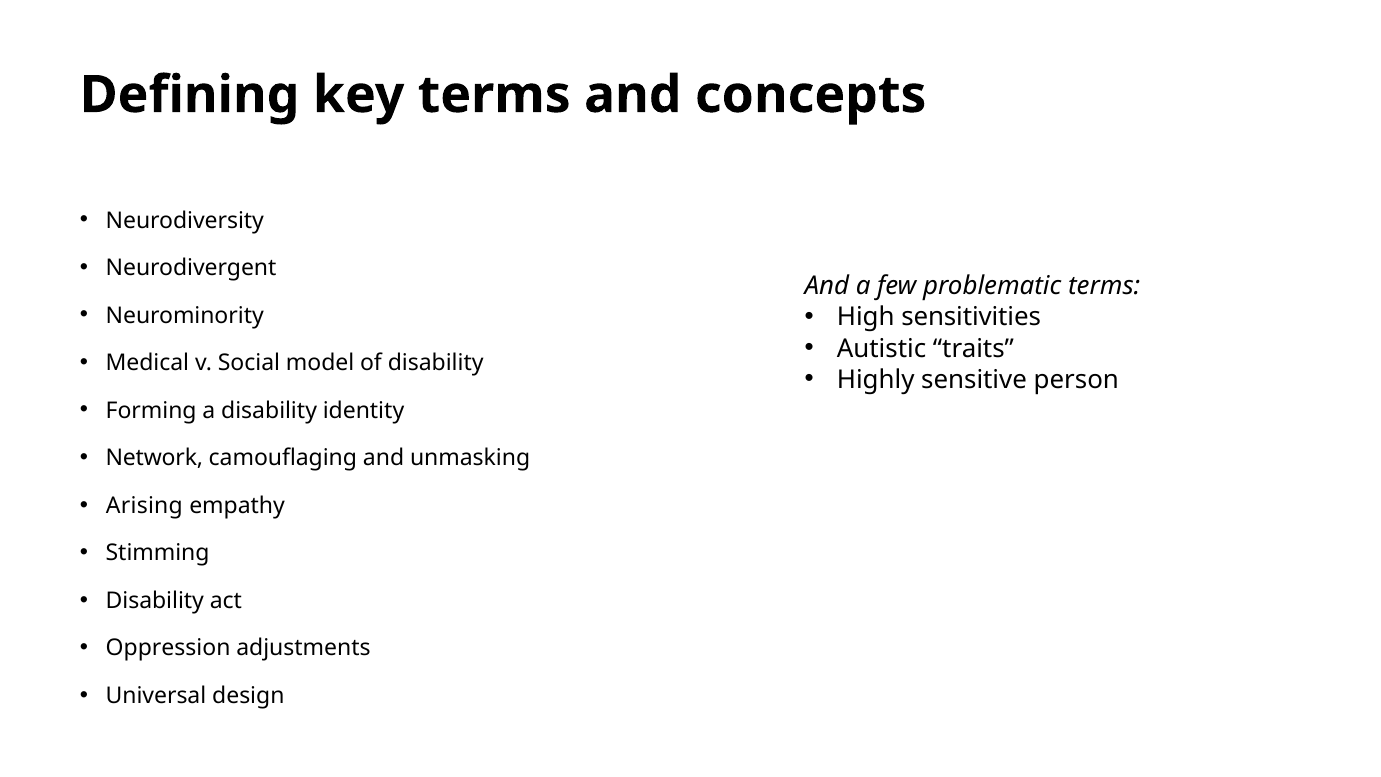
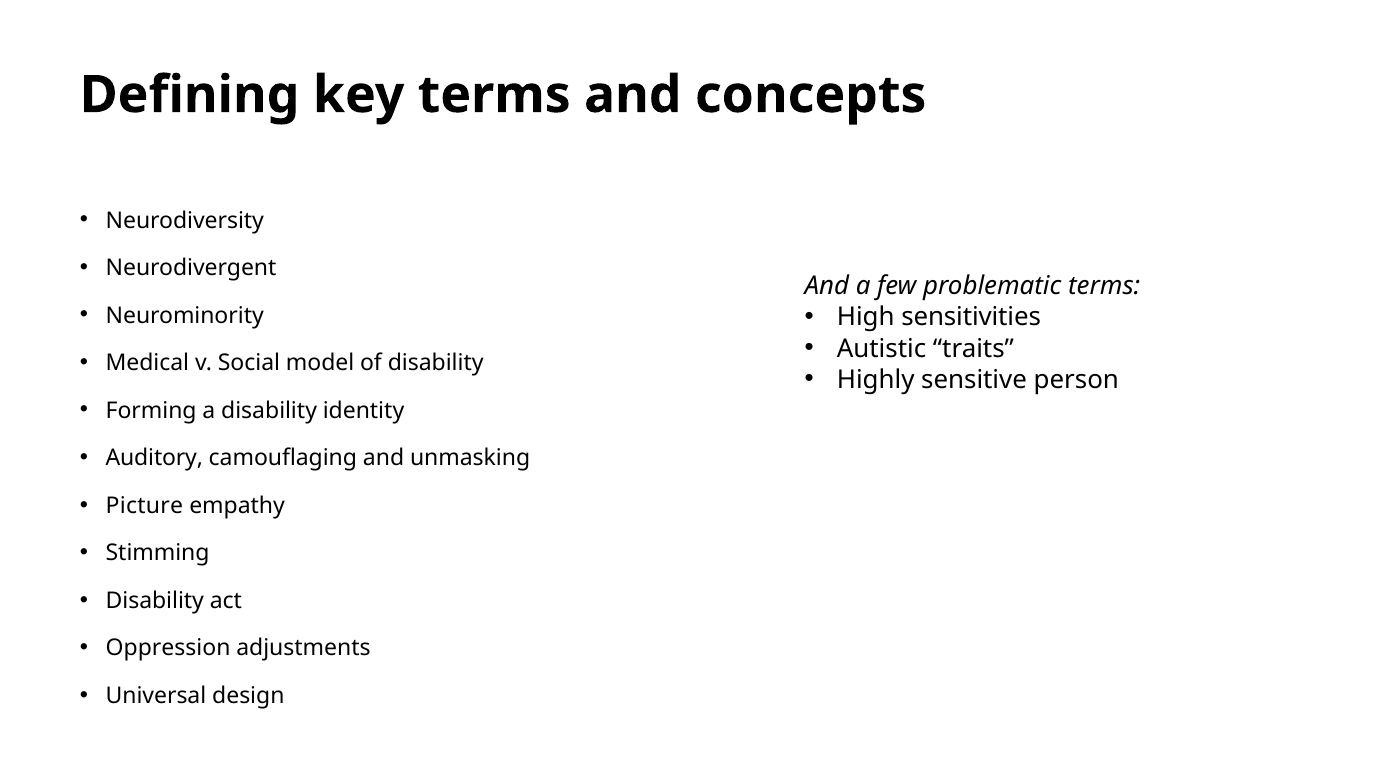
Network: Network -> Auditory (154, 458)
Arising: Arising -> Picture (144, 505)
